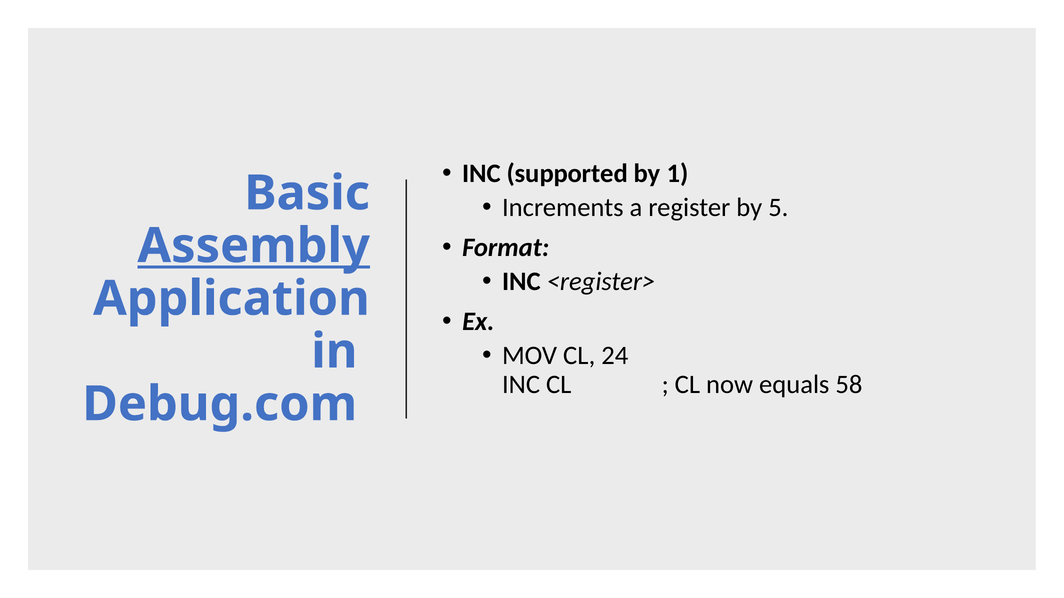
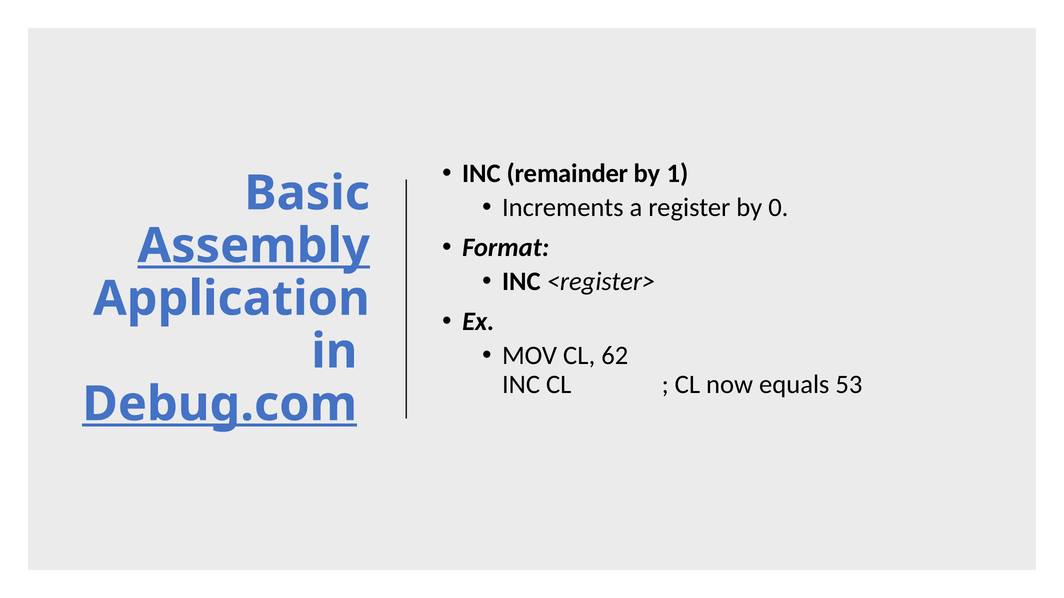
supported: supported -> remainder (567, 174)
5: 5 -> 0 (778, 208)
24: 24 -> 62 (615, 356)
58: 58 -> 53 (849, 385)
Debug.com underline: none -> present (220, 404)
